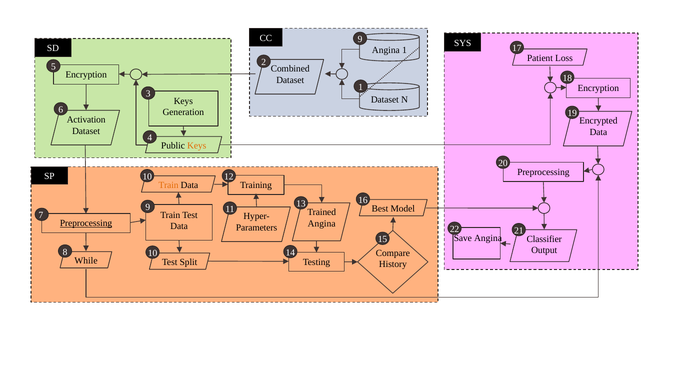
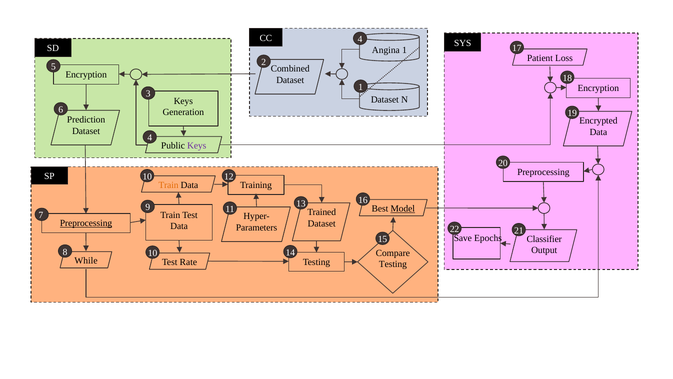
CC 9: 9 -> 4 (360, 39)
Activation: Activation -> Prediction (86, 120)
Keys colour: orange -> purple (197, 145)
Model underline: none -> present (403, 208)
Angina: Angina -> Dataset (322, 223)
Save Angina: Angina -> Epochs (488, 238)
Split: Split -> Rate (188, 262)
History: History -> Testing (393, 264)
